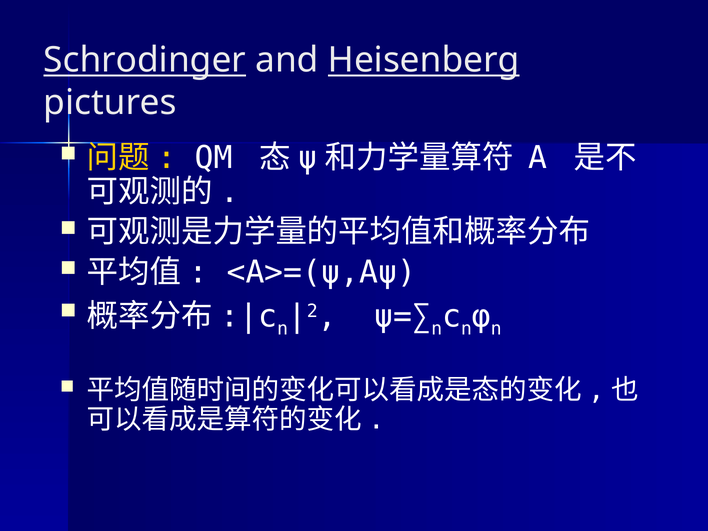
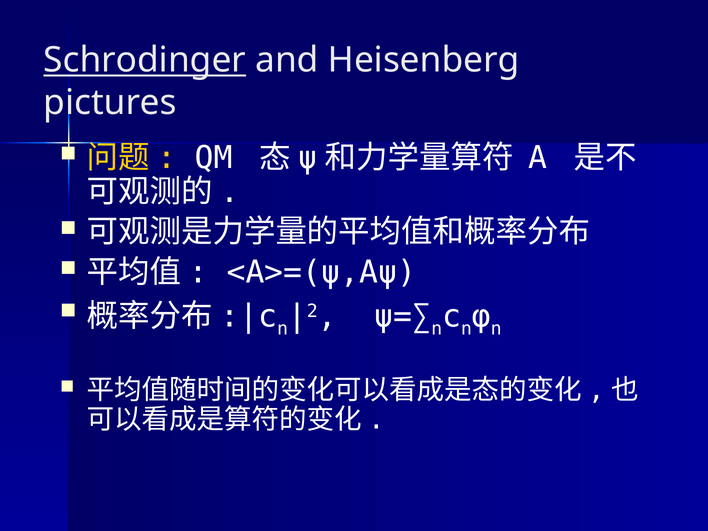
Heisenberg underline: present -> none (424, 60)
